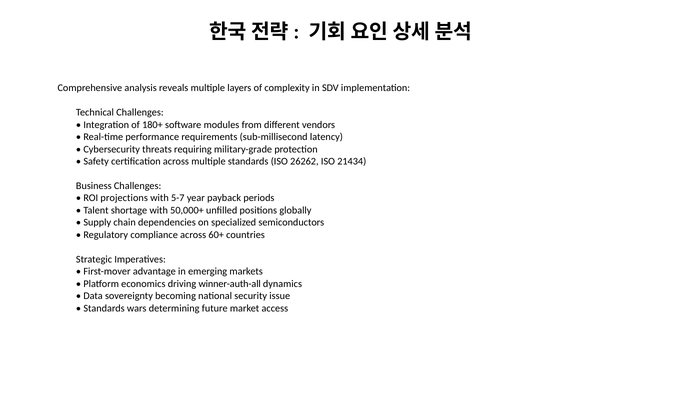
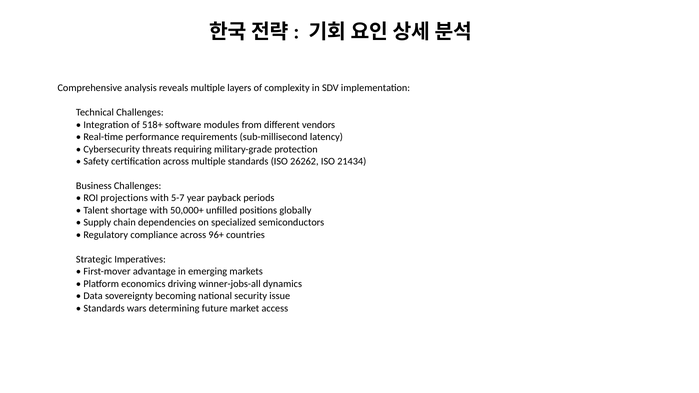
180+: 180+ -> 518+ (152, 125)
60+: 60+ -> 96+ (216, 235)
winner-auth-all: winner-auth-all -> winner-jobs-all (230, 284)
